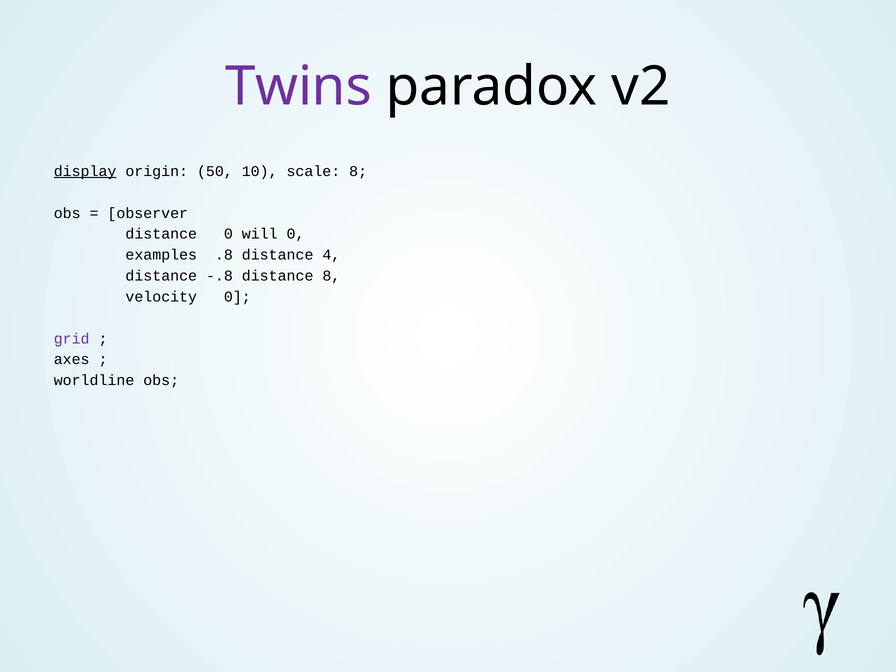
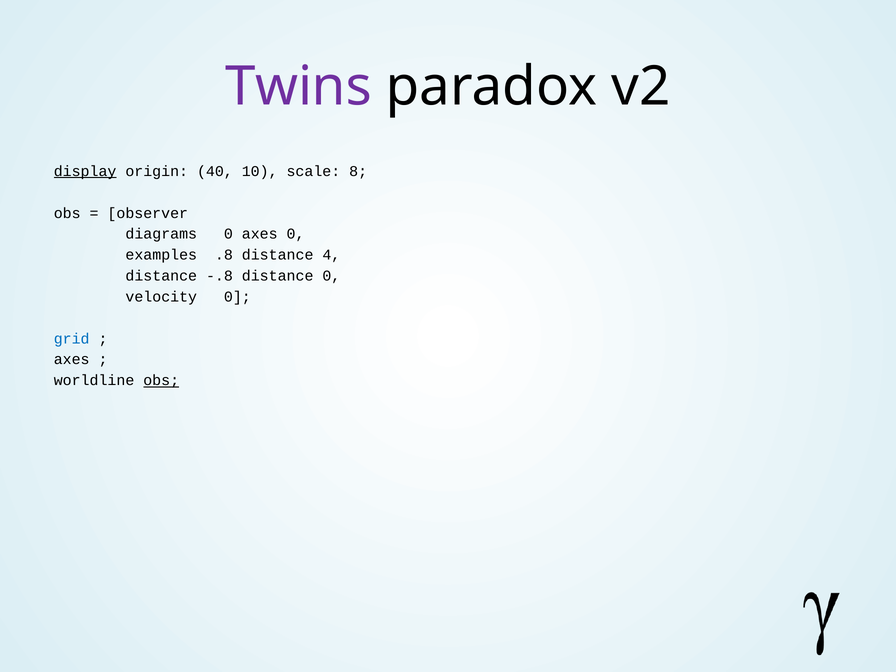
50: 50 -> 40 (215, 171)
distance: distance -> diagrams (161, 234)
0 will: will -> axes (260, 234)
distance 8: 8 -> 0 (331, 276)
grid colour: purple -> blue (72, 339)
obs underline: none -> present (161, 380)
